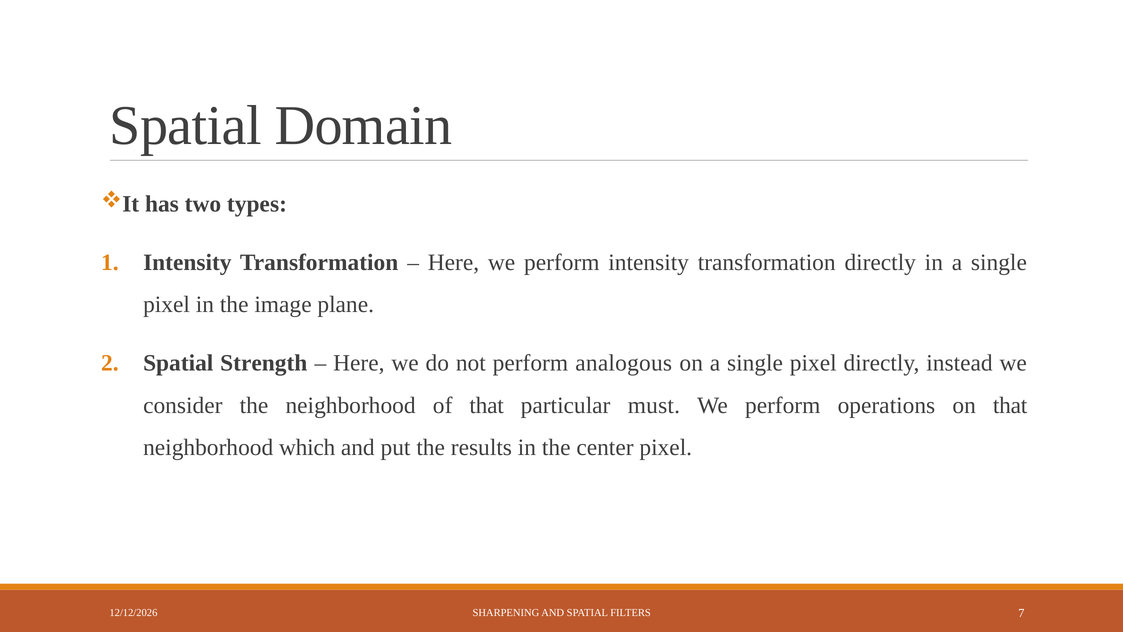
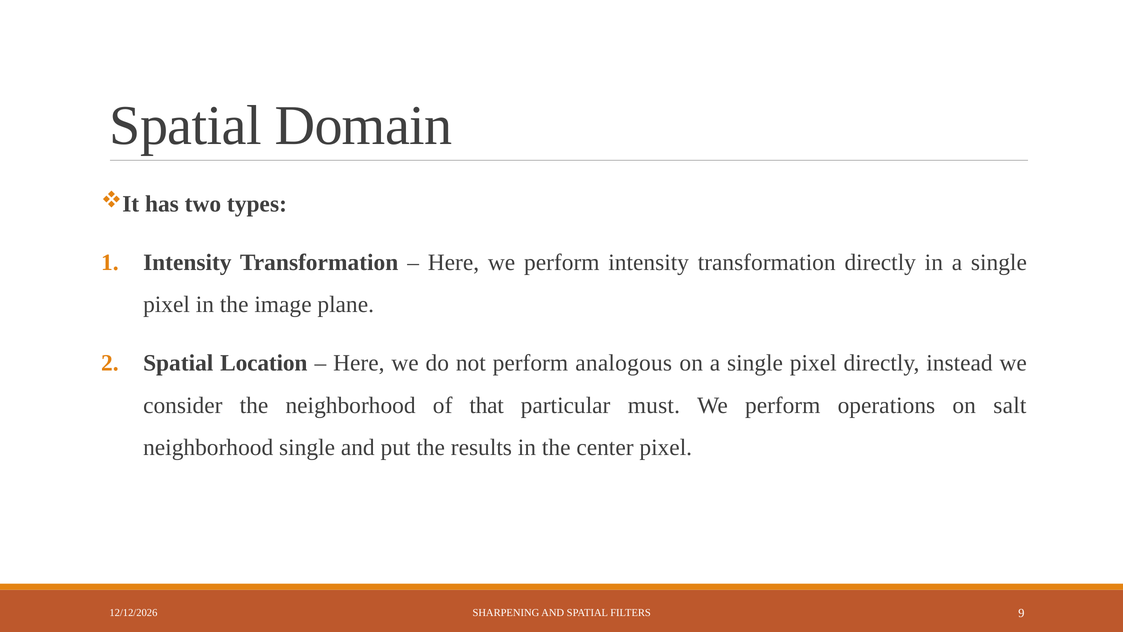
Strength: Strength -> Location (264, 363)
on that: that -> salt (1010, 405)
neighborhood which: which -> single (307, 447)
7: 7 -> 9 (1021, 613)
